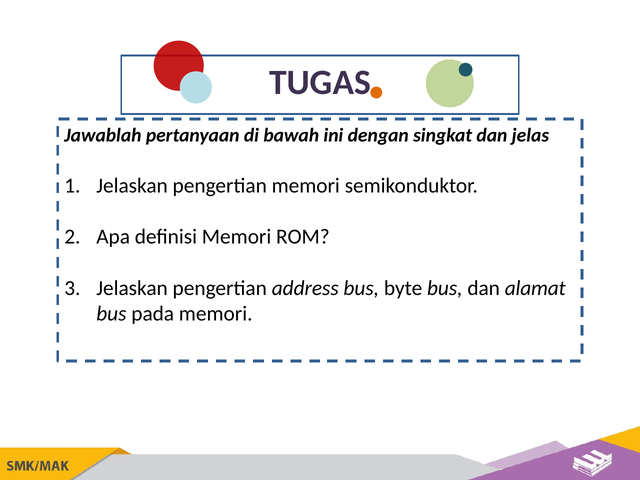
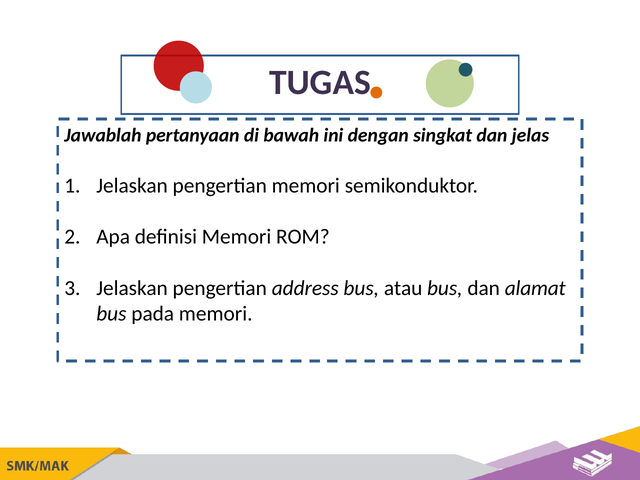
byte: byte -> atau (403, 288)
